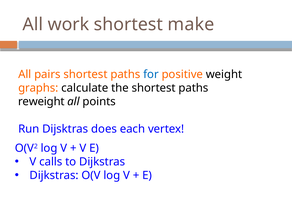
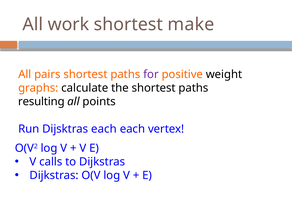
for colour: blue -> purple (151, 74)
reweight: reweight -> resulting (41, 102)
Dijsktras does: does -> each (104, 129)
